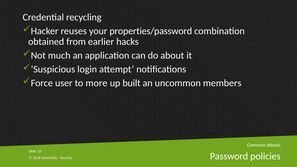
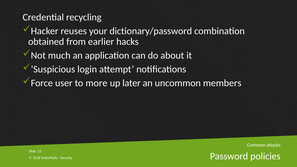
properties/password: properties/password -> dictionary/password (151, 31)
built: built -> later (132, 83)
